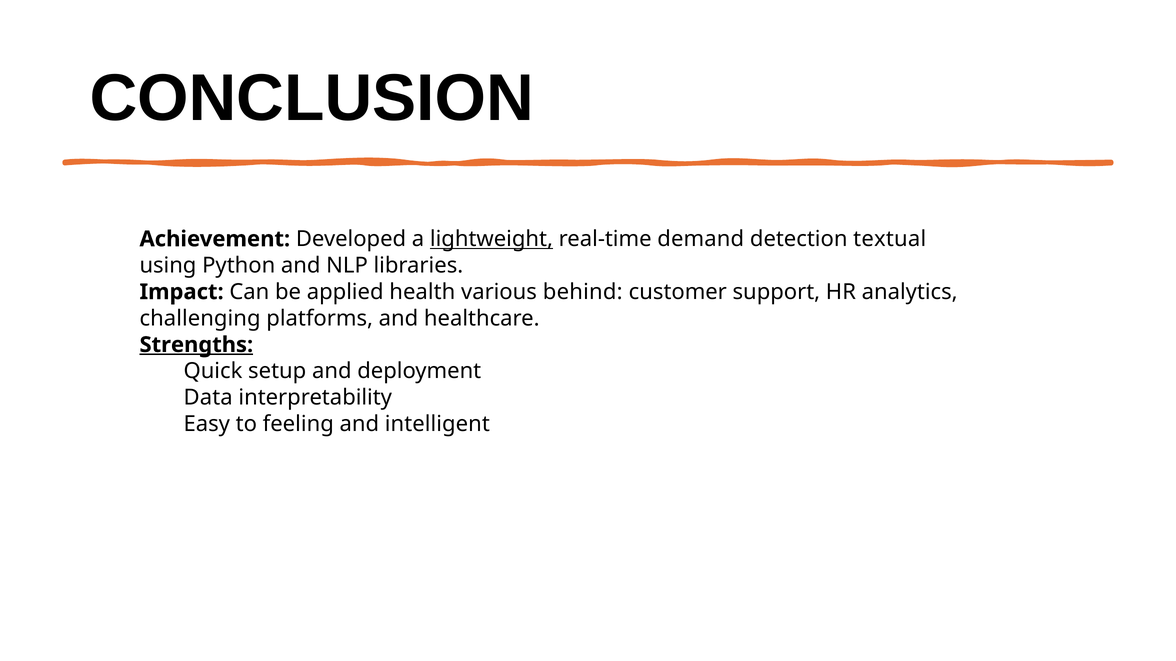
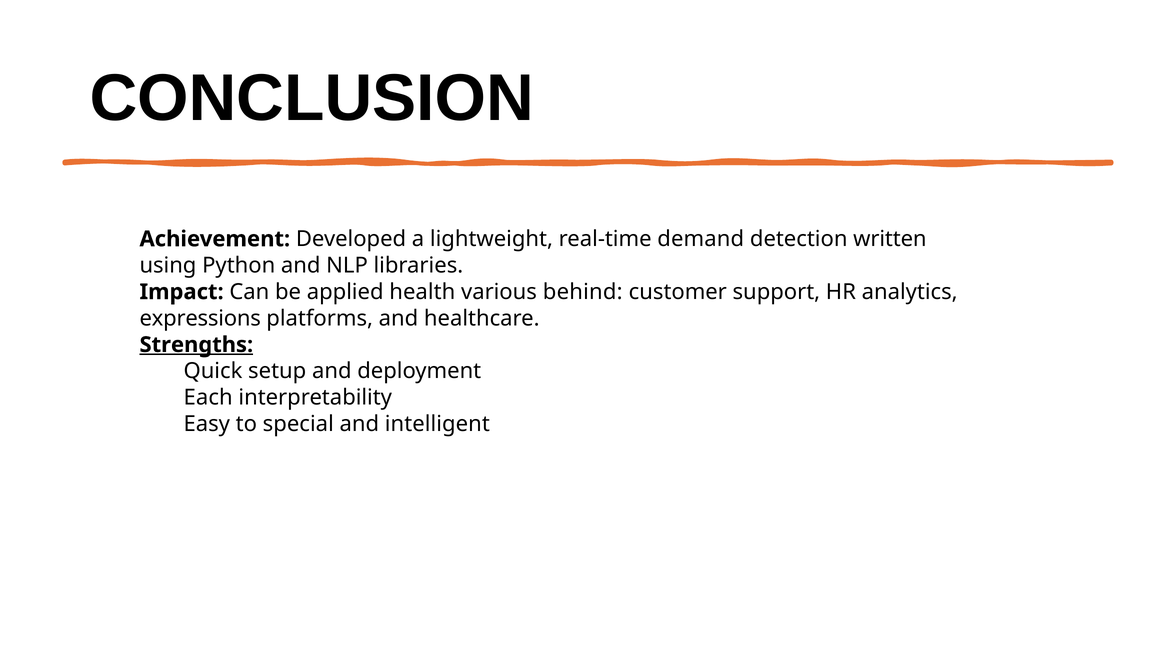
lightweight underline: present -> none (491, 239)
textual: textual -> written (890, 239)
challenging: challenging -> expressions (200, 319)
Data: Data -> Each (208, 398)
feeling: feeling -> special (298, 424)
